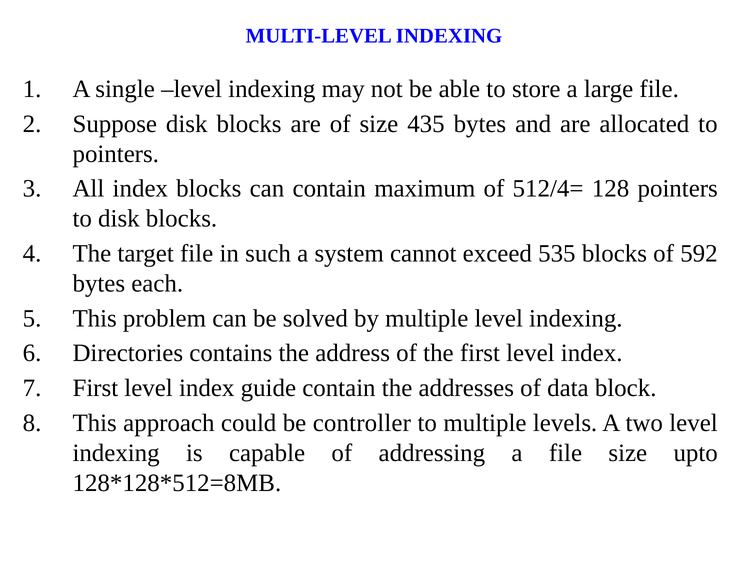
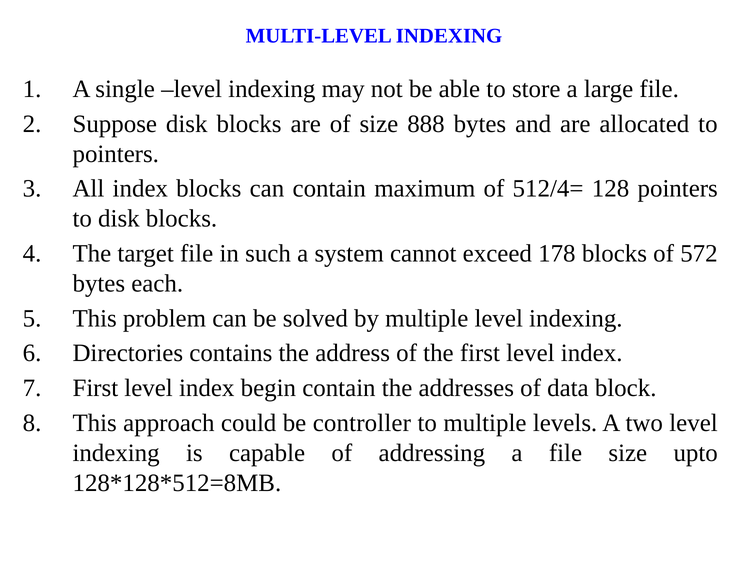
435: 435 -> 888 (426, 124)
535: 535 -> 178 (557, 254)
592: 592 -> 572 (699, 254)
guide: guide -> begin (268, 388)
